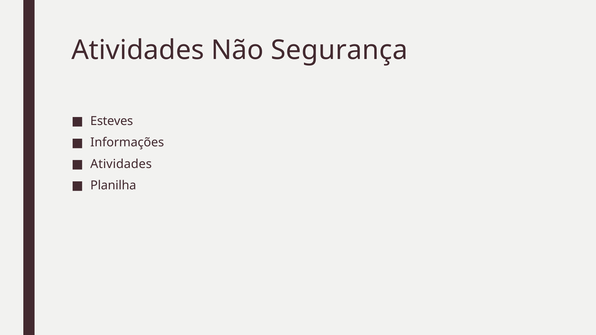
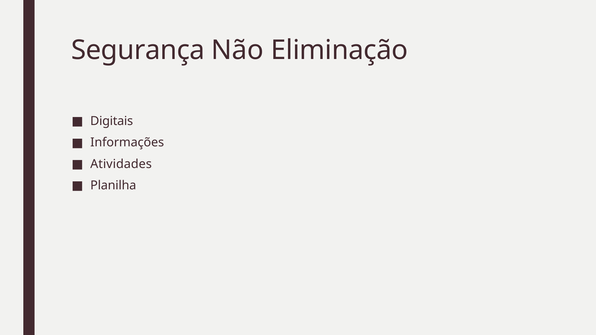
Atividades: Atividades -> Segurança (138, 50)
Segurança: Segurança -> Eliminação (339, 50)
Esteves: Esteves -> Digitais (112, 121)
